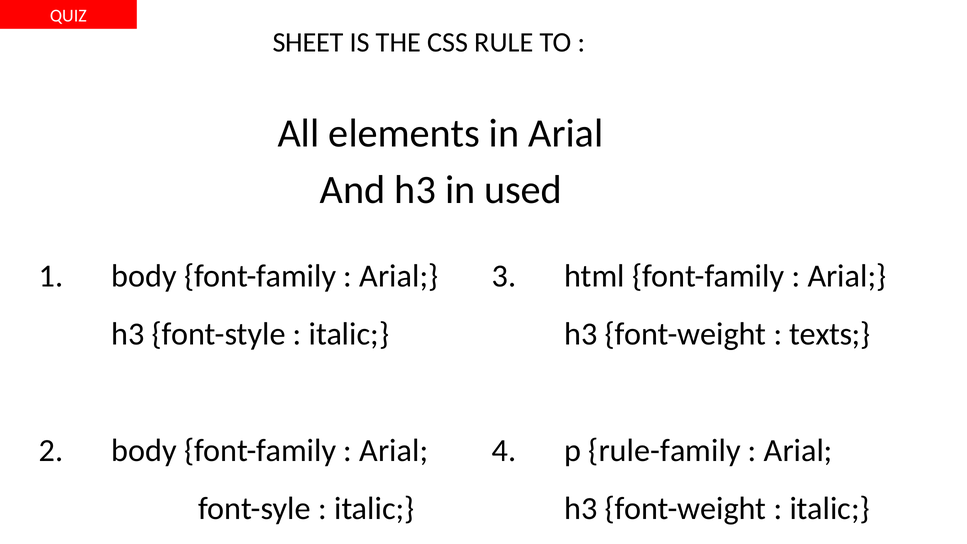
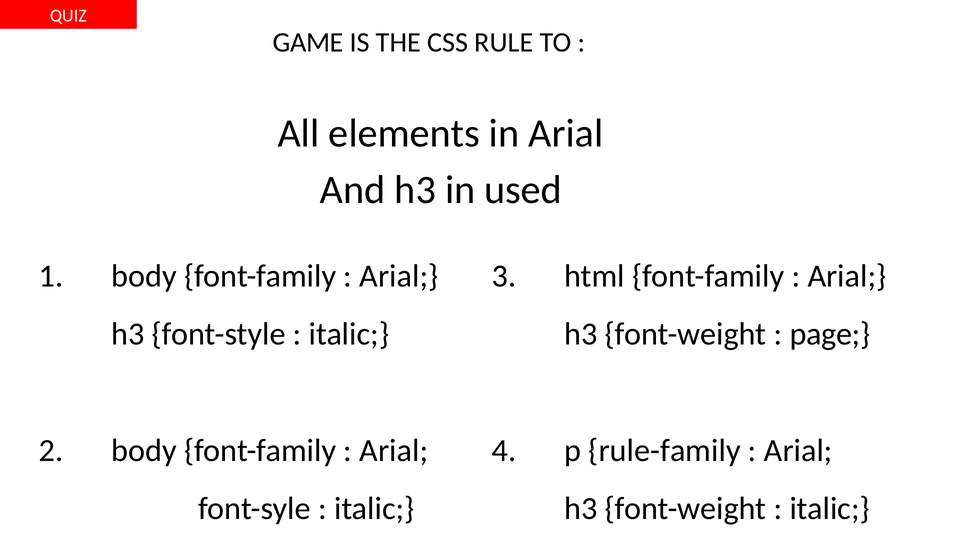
SHEET: SHEET -> GAME (308, 42)
texts: texts -> page (830, 334)
